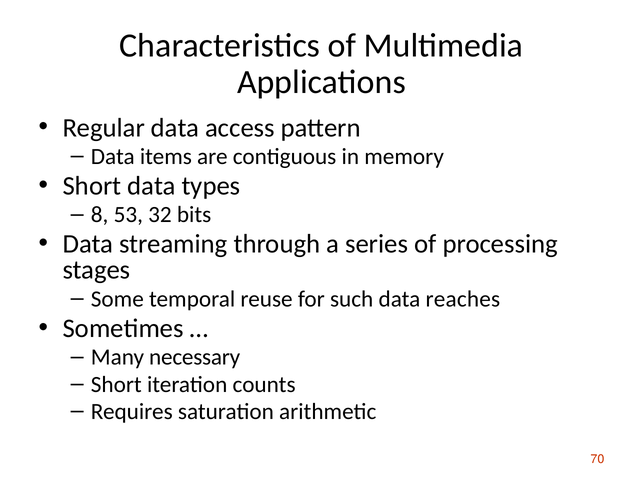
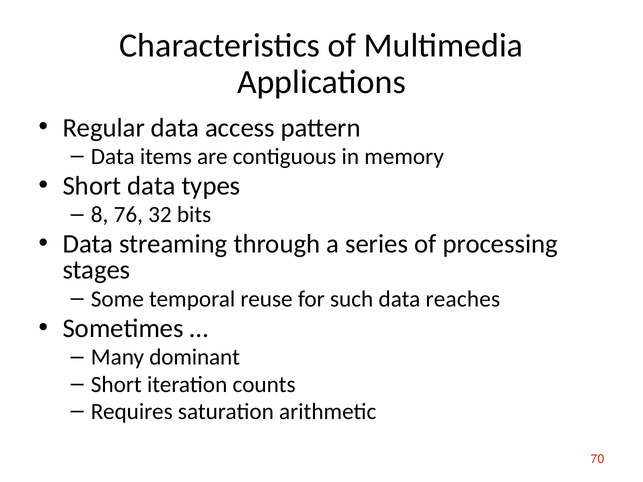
53: 53 -> 76 (128, 215)
necessary: necessary -> dominant (195, 357)
